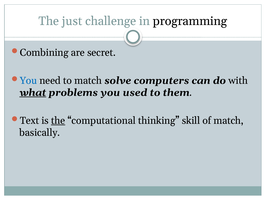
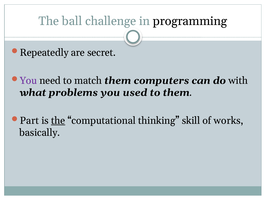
just: just -> ball (72, 21)
Combining: Combining -> Repeatedly (44, 52)
You colour: blue -> purple (28, 80)
match solve: solve -> them (118, 80)
what underline: present -> none (33, 92)
Text: Text -> Part (29, 120)
of match: match -> works (229, 120)
